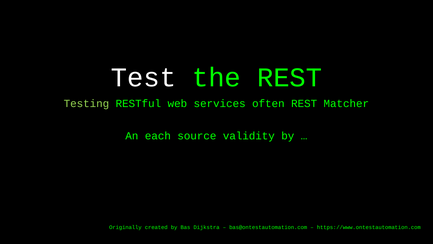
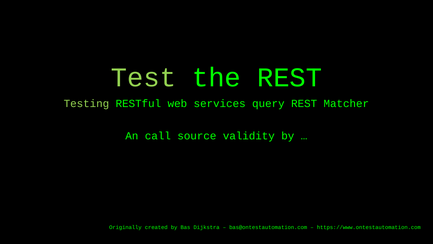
Test colour: white -> light green (143, 77)
often: often -> query (268, 103)
each: each -> call (158, 136)
